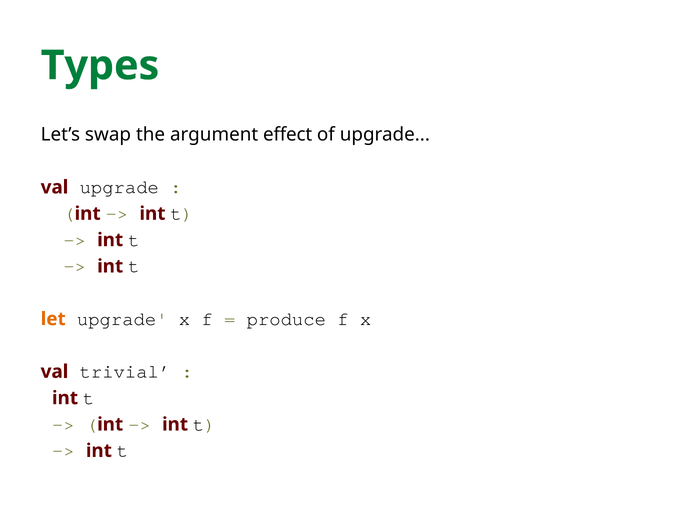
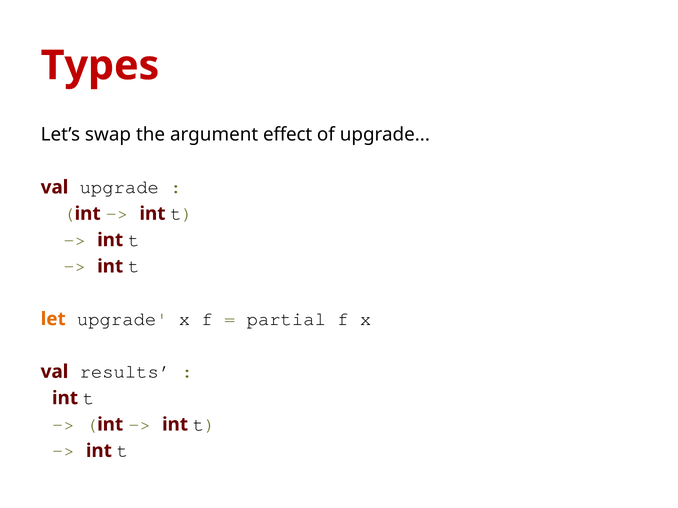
Types colour: green -> red (100, 66)
produce: produce -> partial (286, 319)
trivial: trivial -> results (125, 372)
